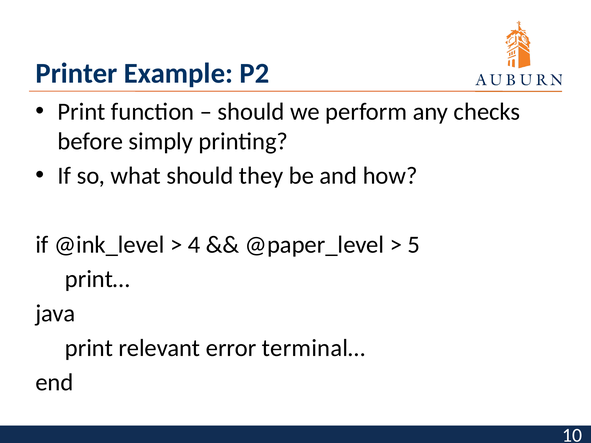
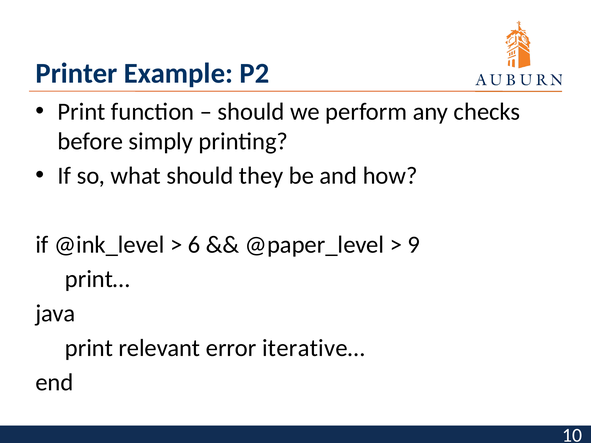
4: 4 -> 6 (194, 245)
5: 5 -> 9 (414, 245)
terminal…: terminal… -> iterative… (314, 348)
